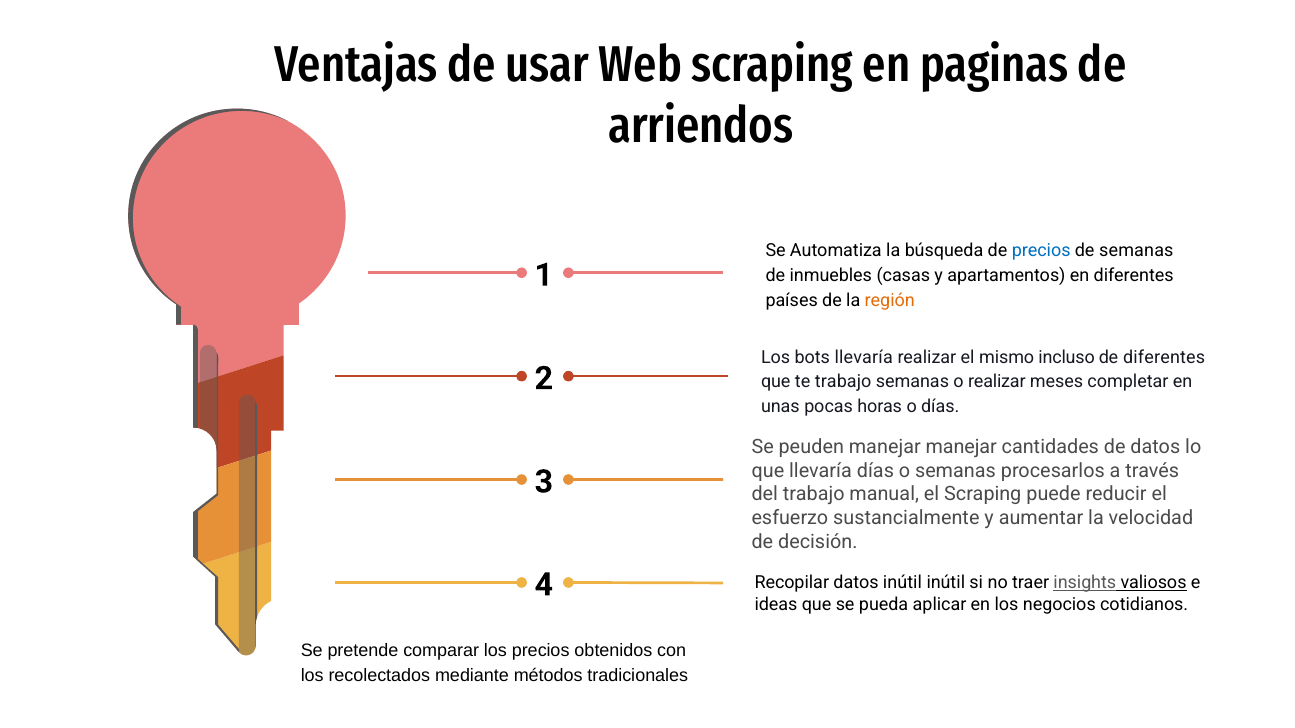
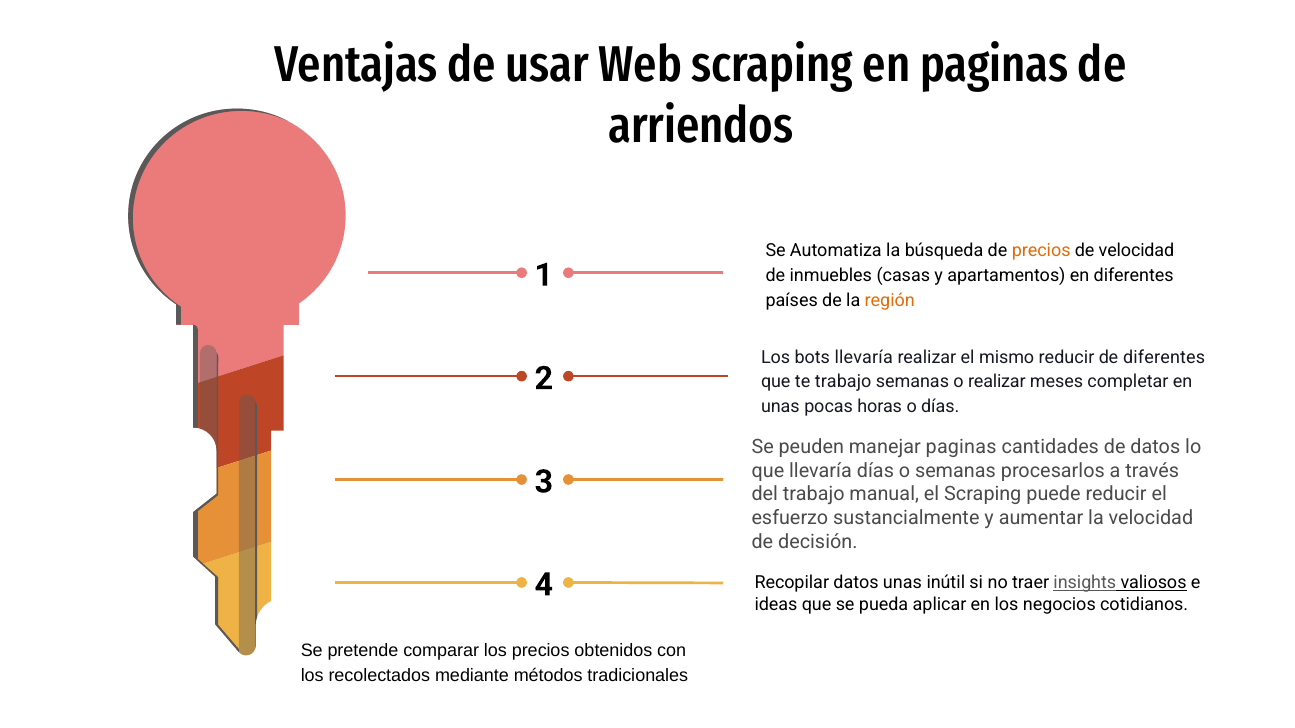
precios colour: blue -> orange (1041, 251)
de semanas: semanas -> velocidad (1136, 251)
mismo incluso: incluso -> reducir (1066, 357)
manejar manejar: manejar -> paginas (961, 447)
datos inútil: inútil -> unas (902, 583)
